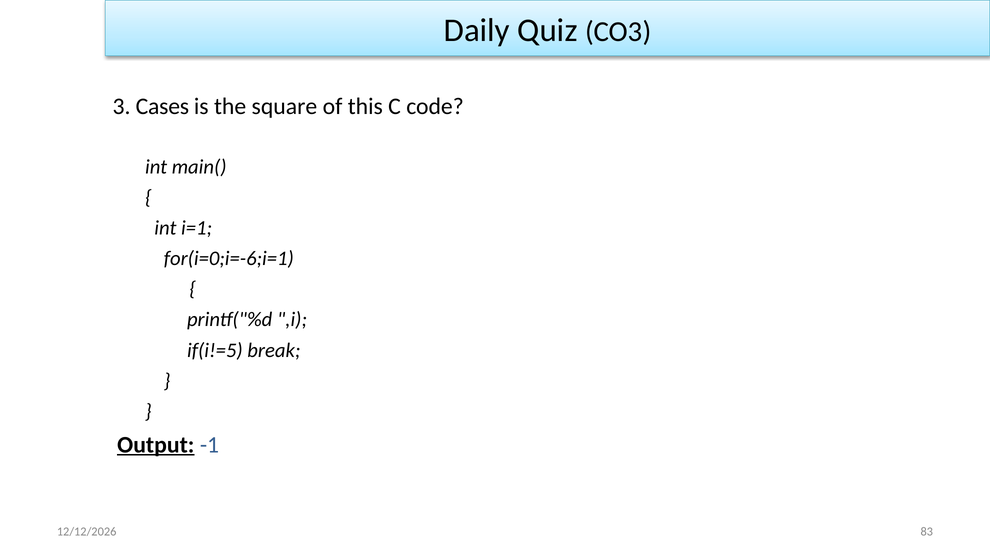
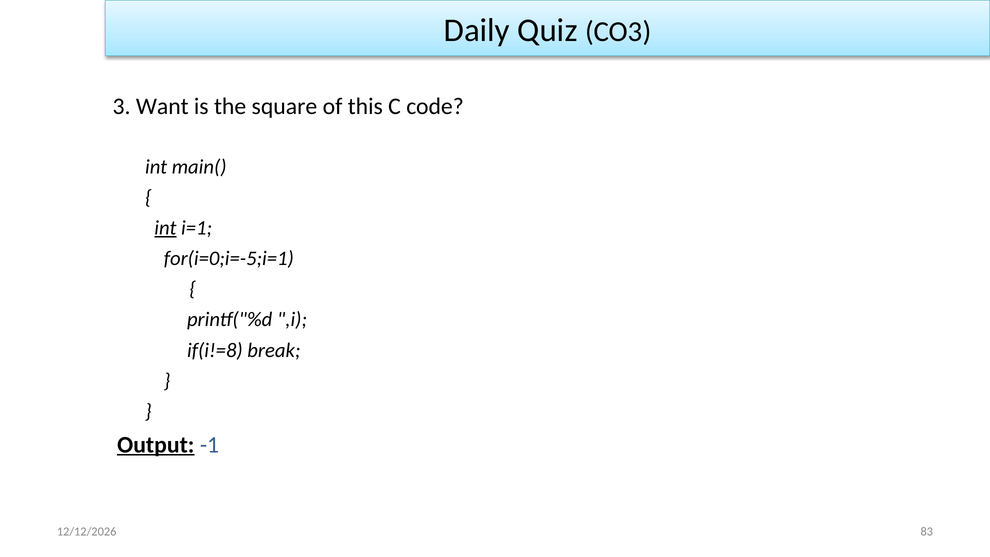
Cases: Cases -> Want (162, 106)
int underline: none -> present (165, 228)
for(i=0;i=-6;i=1: for(i=0;i=-6;i=1 -> for(i=0;i=-5;i=1 (229, 258)
if(i!=5: if(i!=5 -> if(i!=8 (215, 350)
